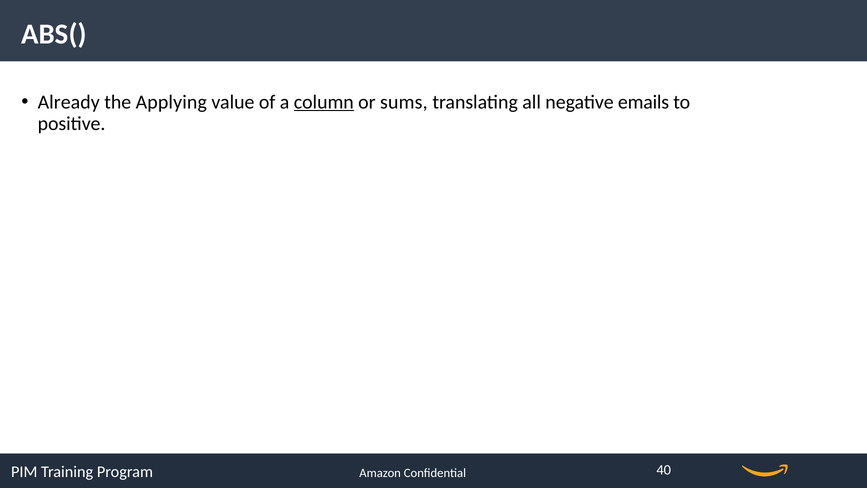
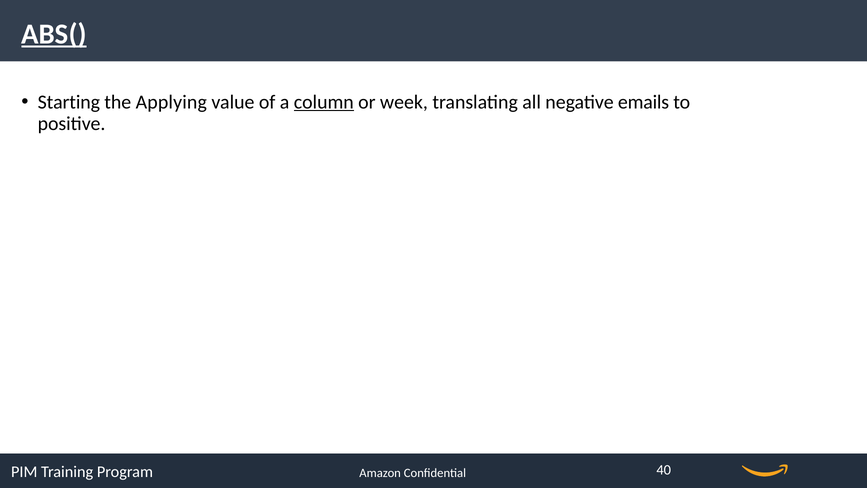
ABS( underline: none -> present (54, 34)
Already: Already -> Starting (69, 102)
sums: sums -> week (404, 102)
